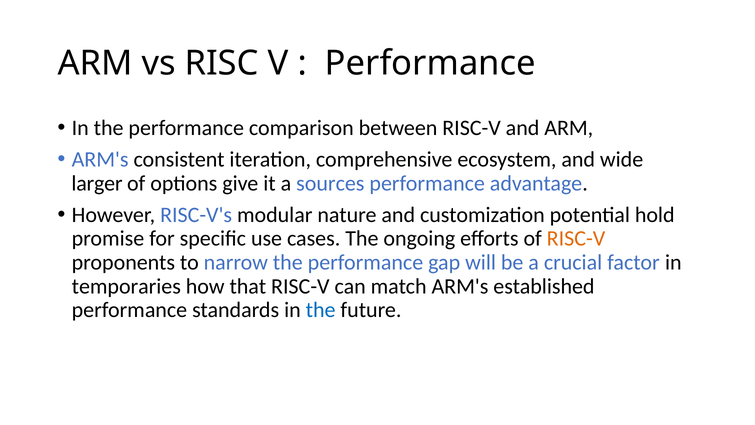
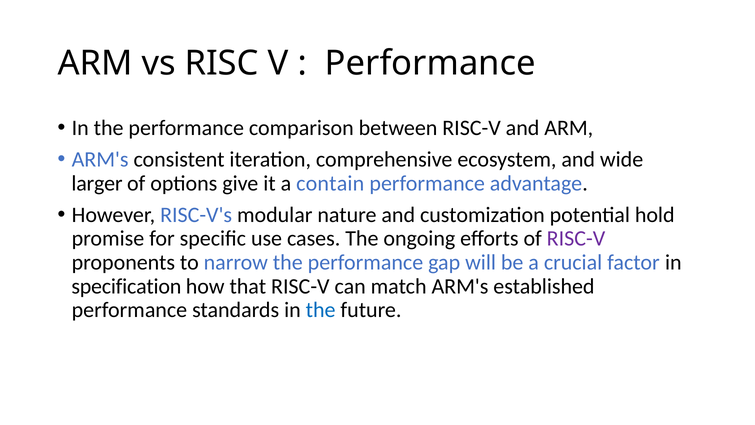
sources: sources -> contain (330, 183)
RISC-V colour: orange -> purple (576, 239)
temporaries: temporaries -> specification (126, 286)
